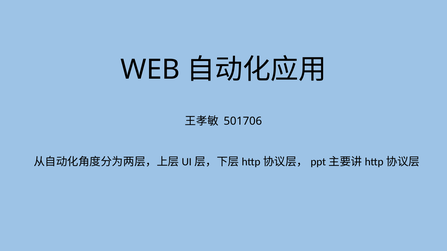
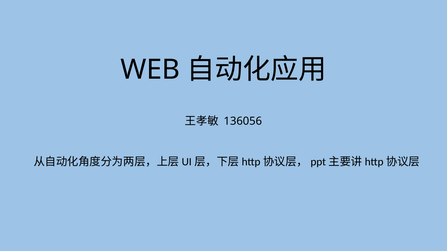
501706: 501706 -> 136056 (243, 121)
